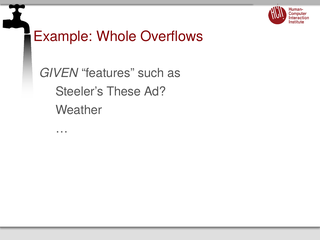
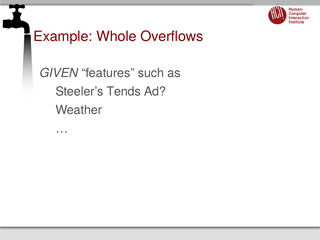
These: These -> Tends (124, 91)
